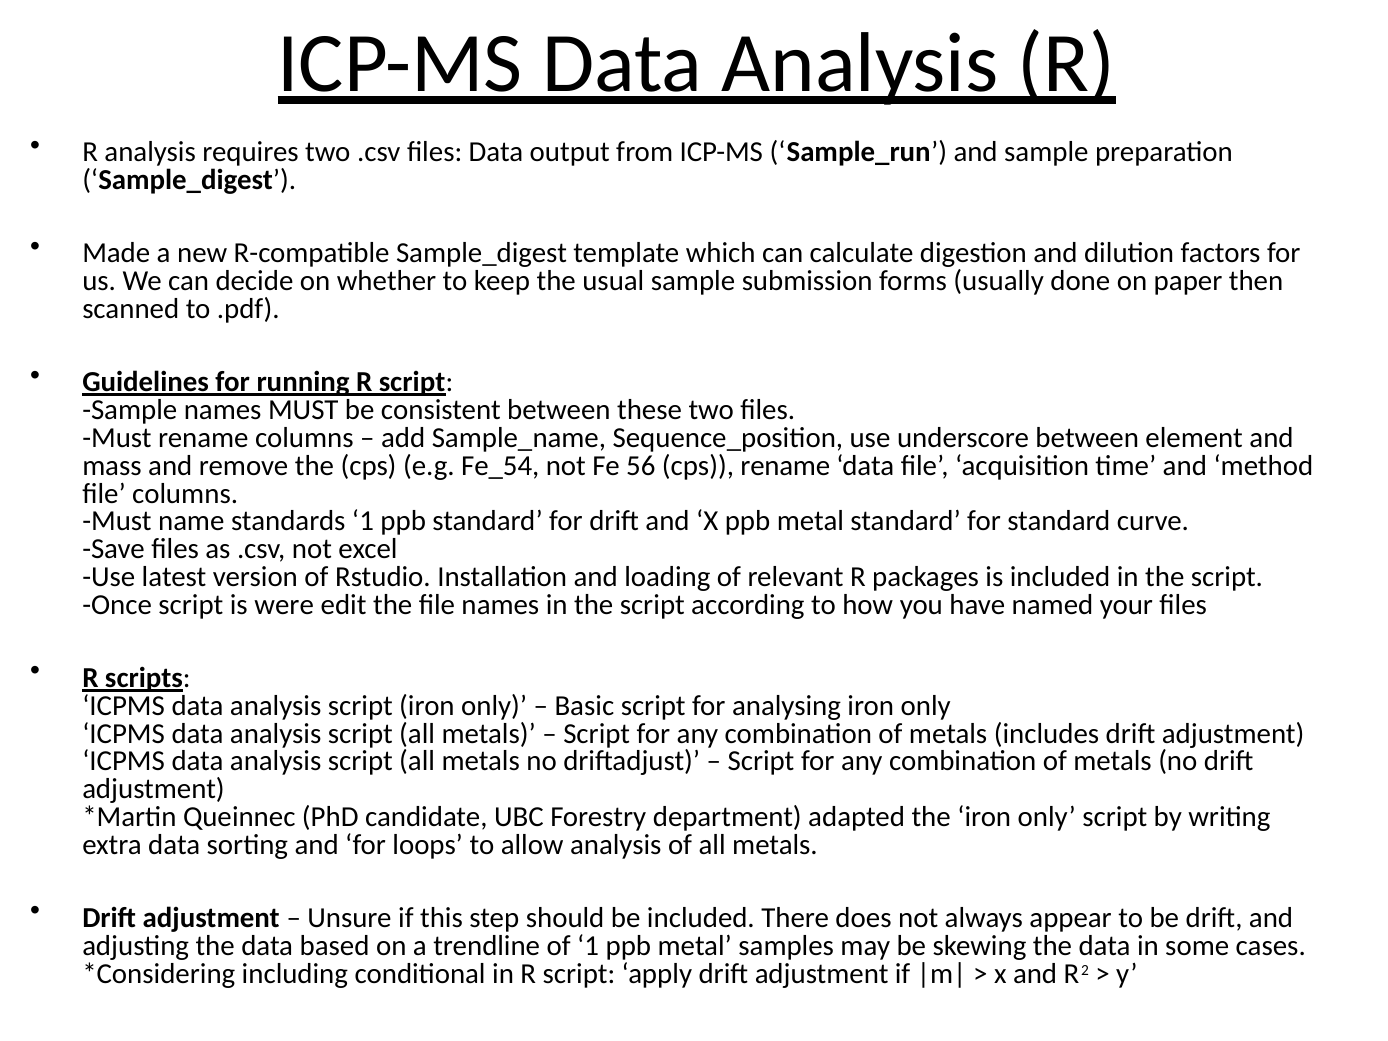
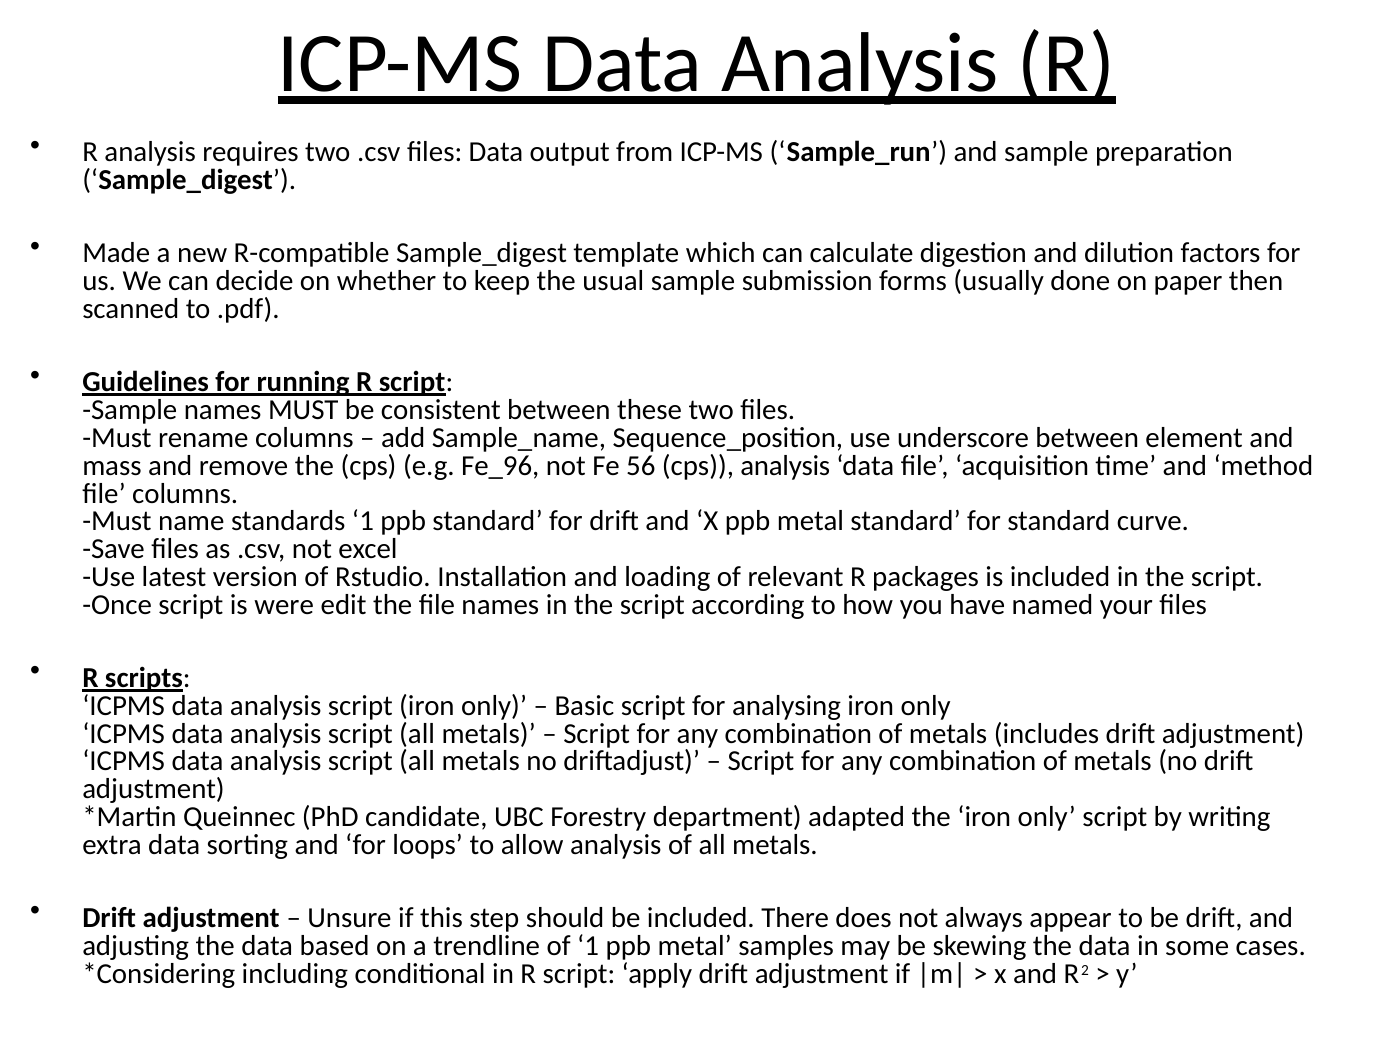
Fe_54: Fe_54 -> Fe_96 (500, 466)
cps rename: rename -> analysis (785, 466)
